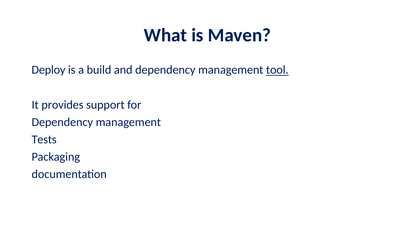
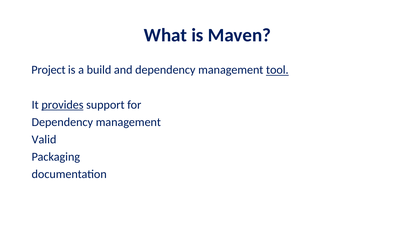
Deploy: Deploy -> Project (48, 70)
provides underline: none -> present (62, 105)
Tests: Tests -> Valid (44, 140)
